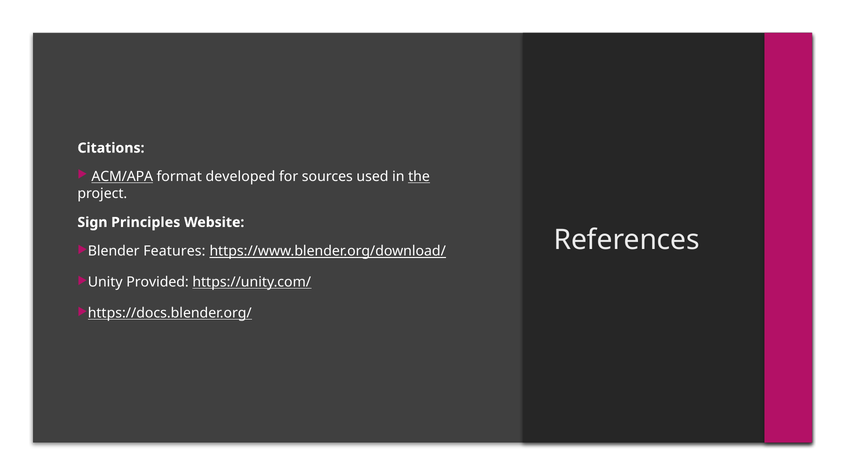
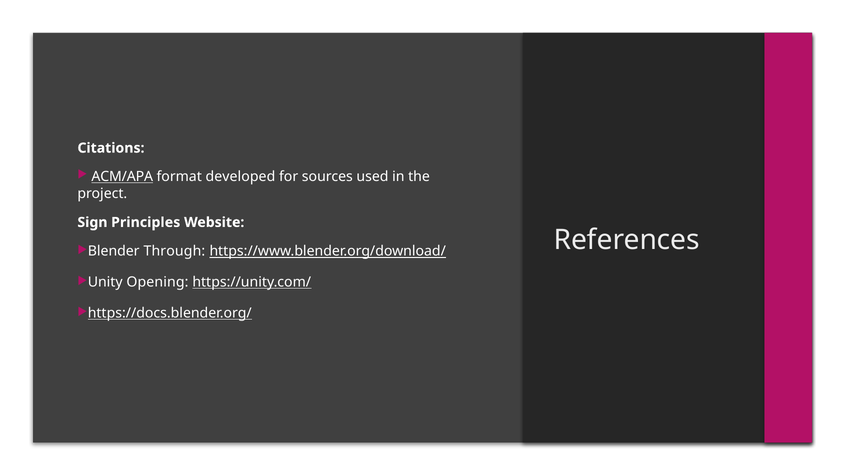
the underline: present -> none (419, 177)
Features: Features -> Through (174, 251)
Provided: Provided -> Opening (157, 282)
